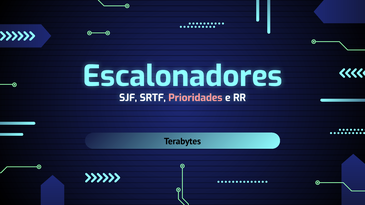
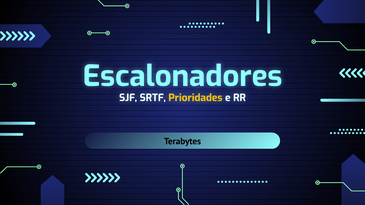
Prioridades colour: pink -> yellow (195, 98)
